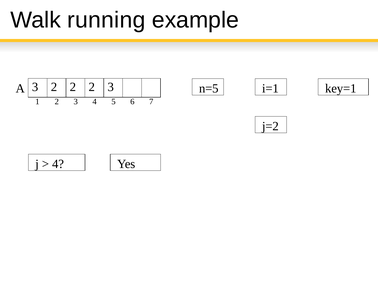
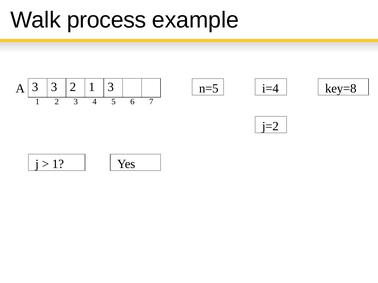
running: running -> process (107, 20)
3 2: 2 -> 3 (54, 87)
2: 2 -> 1 (92, 87)
i=1: i=1 -> i=4 (270, 89)
key=1: key=1 -> key=8 (341, 89)
4: 4 -> 1 (58, 164)
